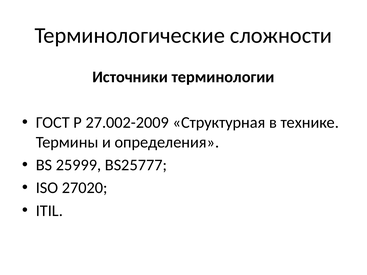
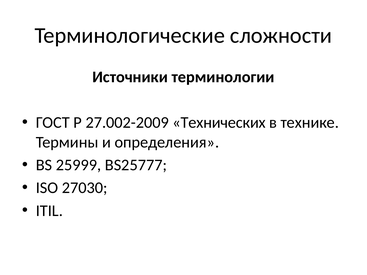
Структурная: Структурная -> Технических (219, 123)
27020: 27020 -> 27030 (85, 188)
